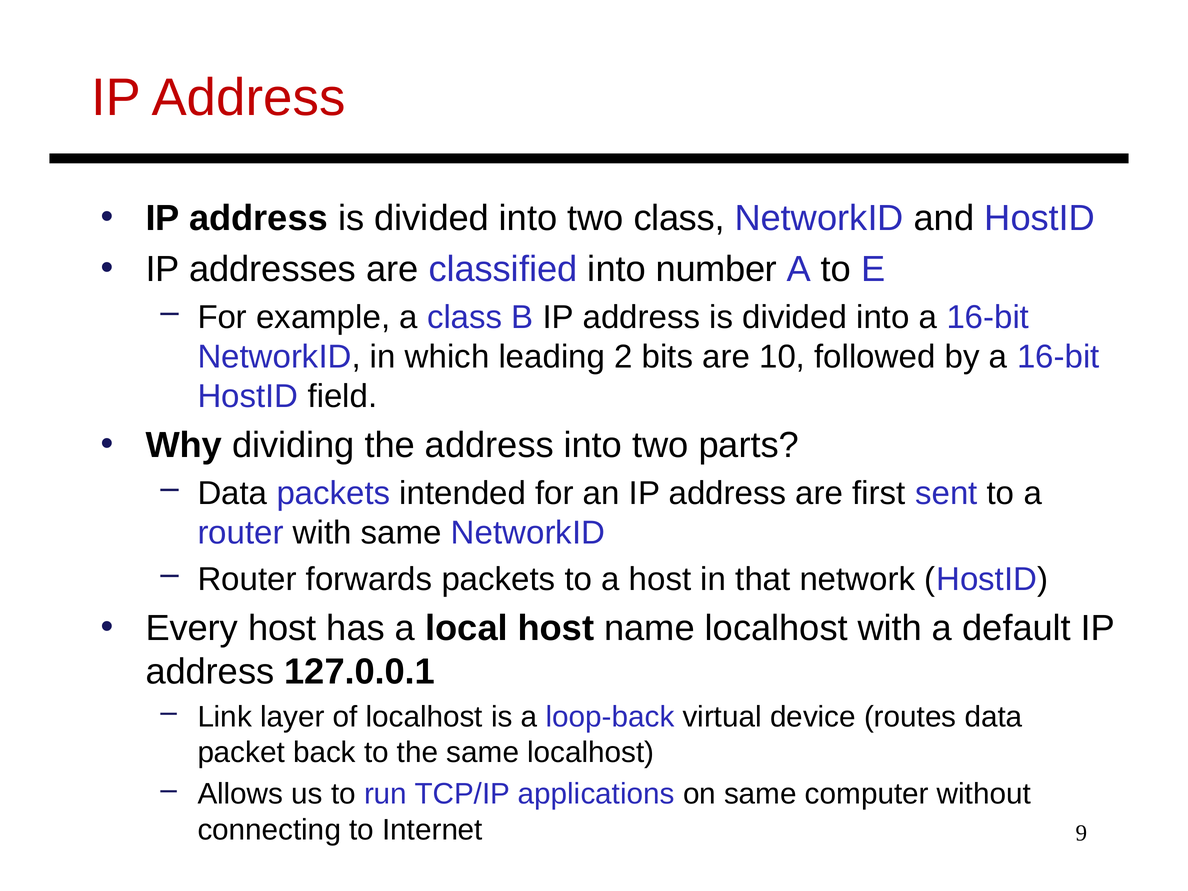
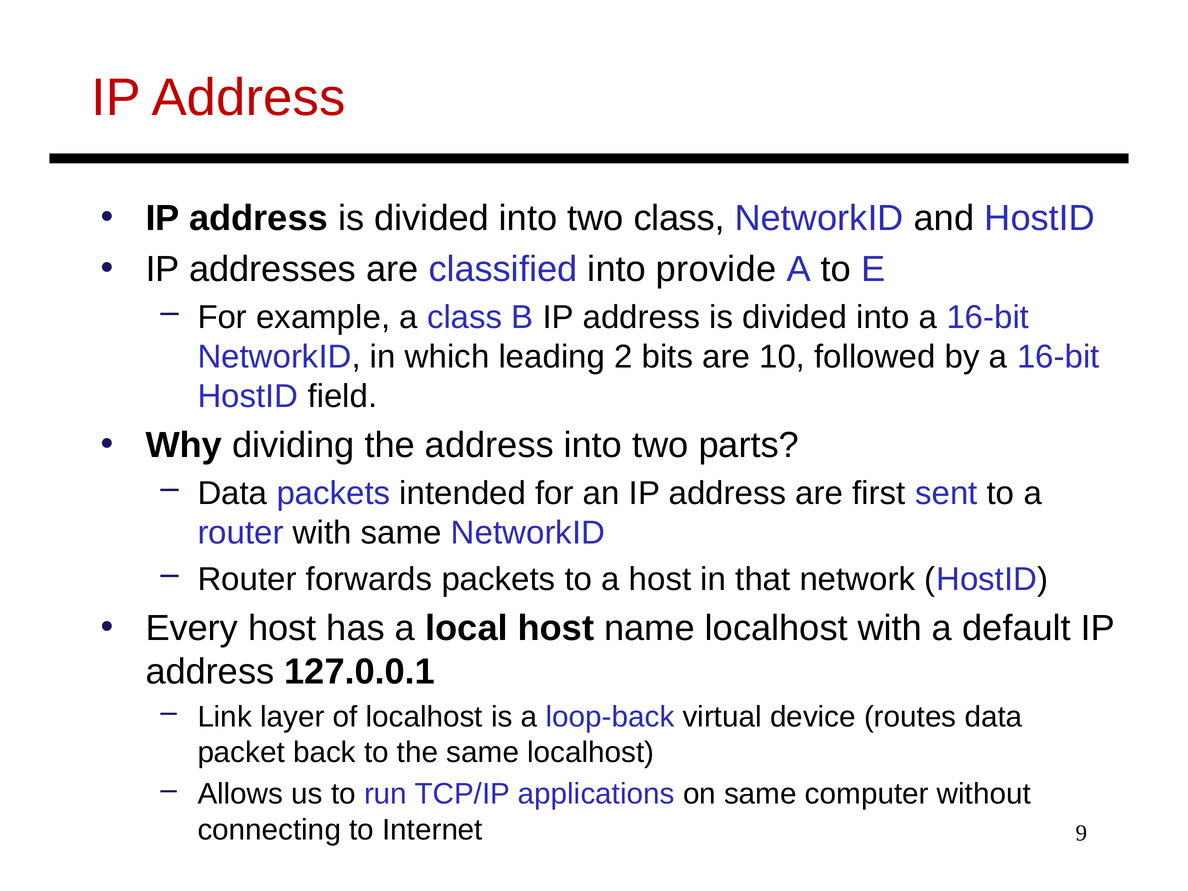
number: number -> provide (716, 269)
